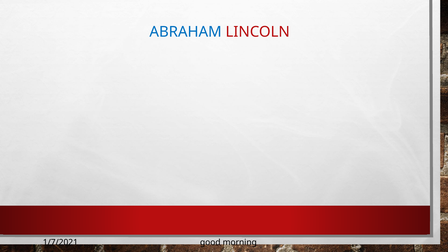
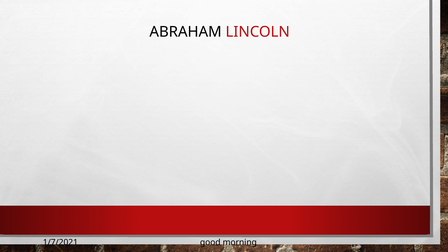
ABRAHAM colour: blue -> black (186, 32)
